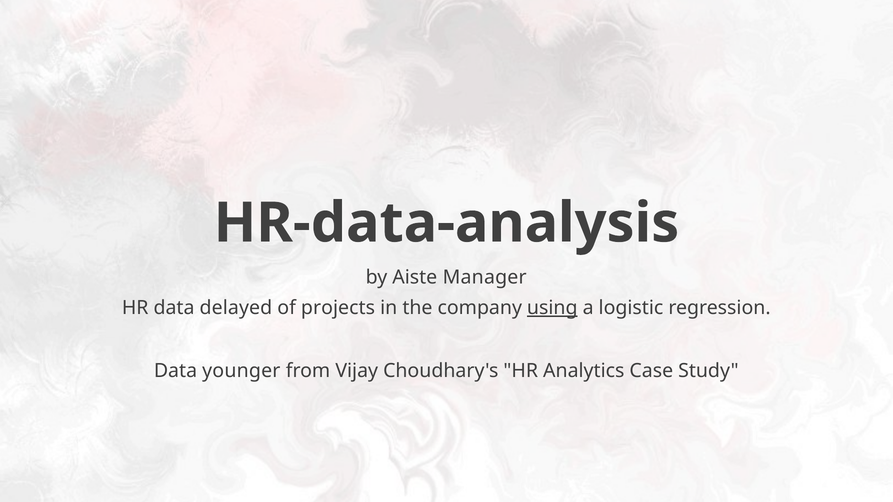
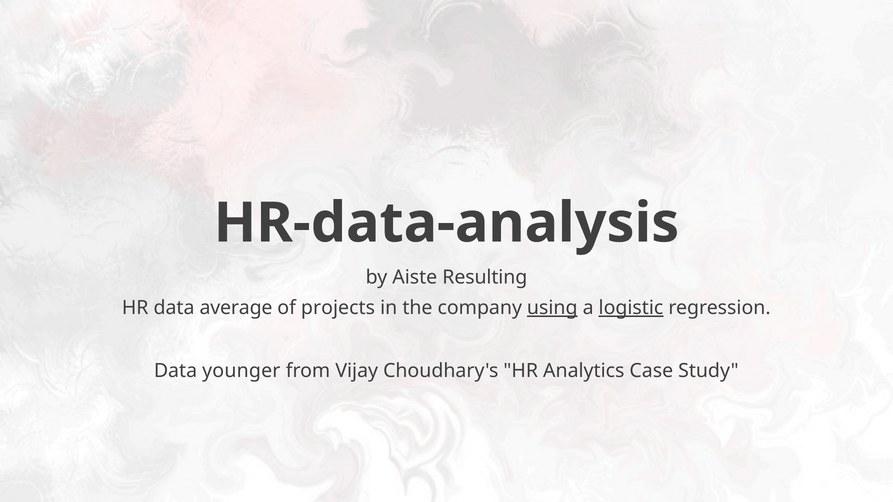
Manager: Manager -> Resulting (485, 278)
delayed: delayed -> average (236, 308)
logistic underline: none -> present (631, 308)
